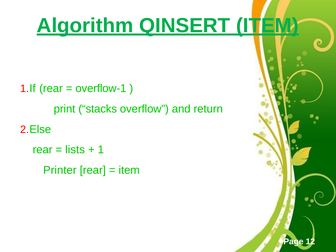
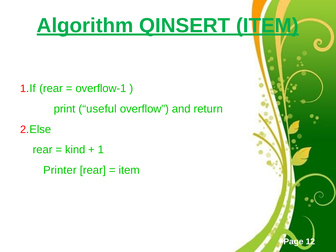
stacks: stacks -> useful (98, 109)
lists: lists -> kind (75, 150)
